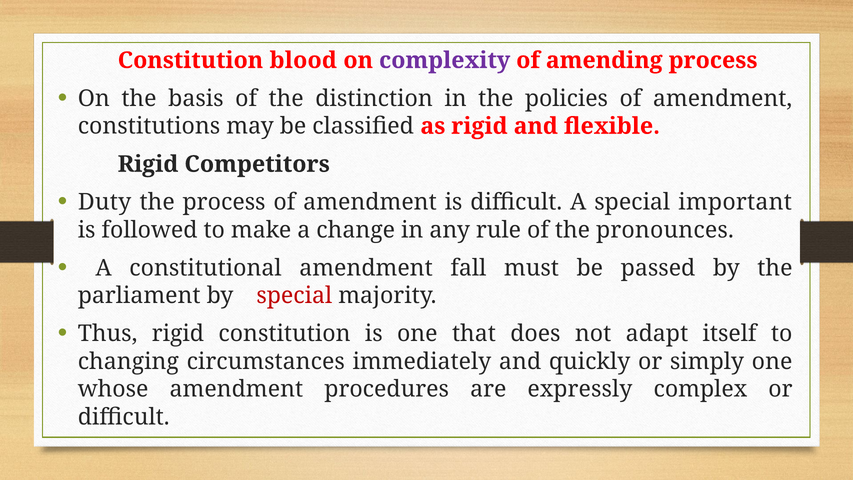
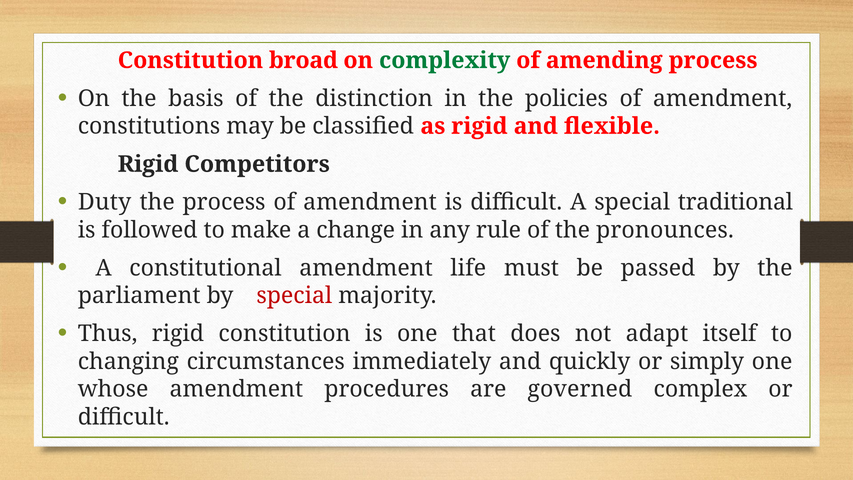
blood: blood -> broad (303, 60)
complexity colour: purple -> green (445, 60)
important: important -> traditional (735, 202)
fall: fall -> life (468, 268)
expressly: expressly -> governed (580, 389)
